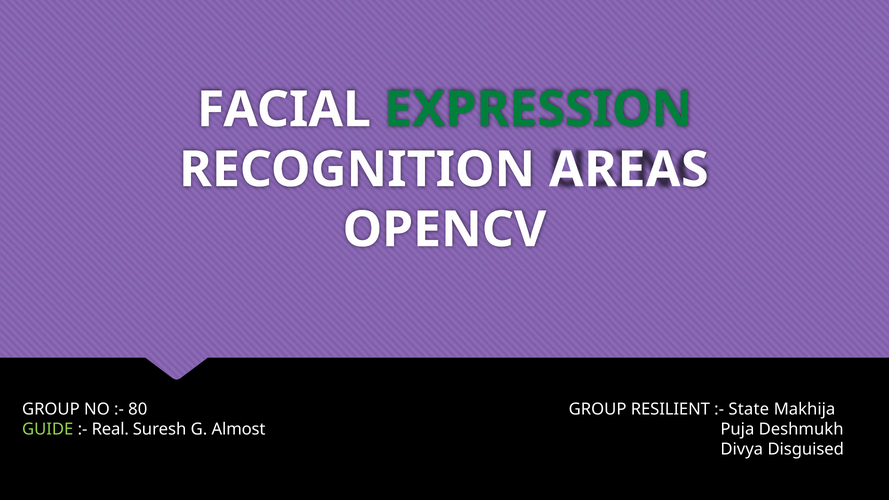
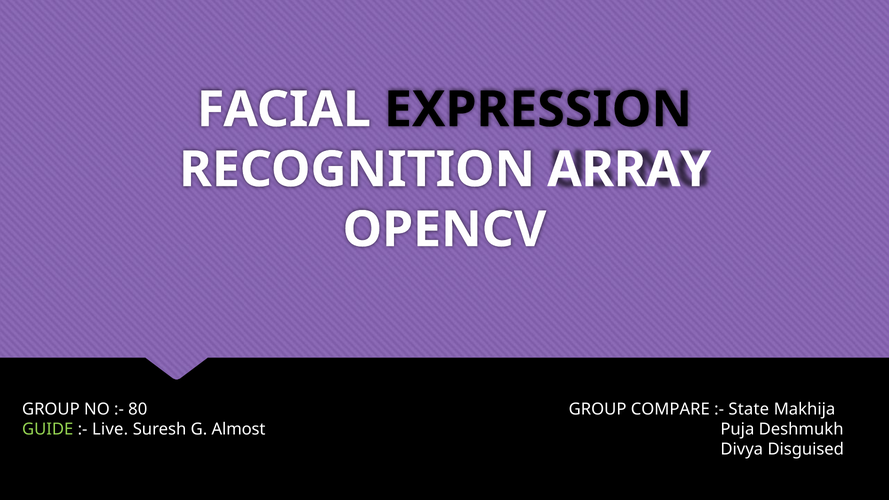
EXPRESSION colour: green -> black (538, 110)
AREAS: AREAS -> ARRAY (629, 170)
RESILIENT: RESILIENT -> COMPARE (670, 409)
Real: Real -> Live (110, 429)
